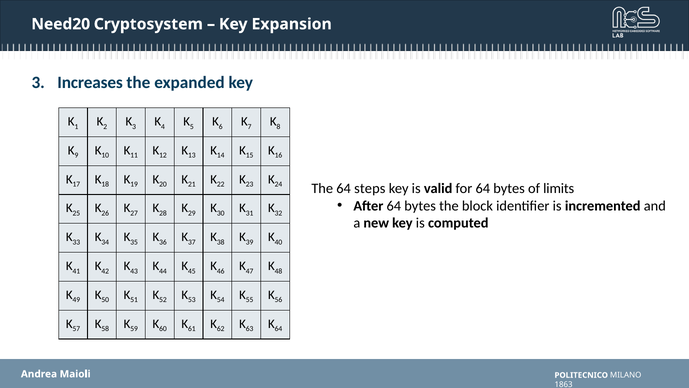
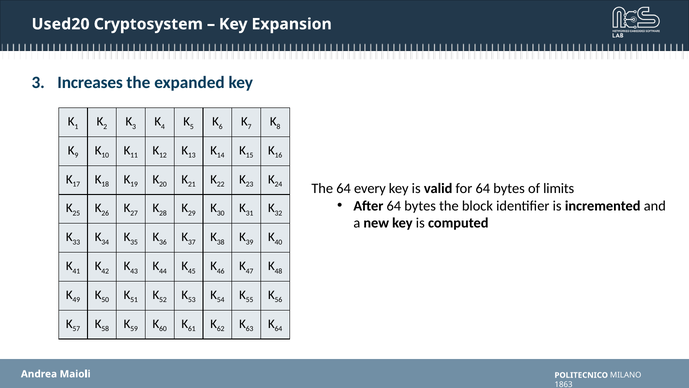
Need20: Need20 -> Used20 (61, 24)
steps: steps -> every (370, 188)
